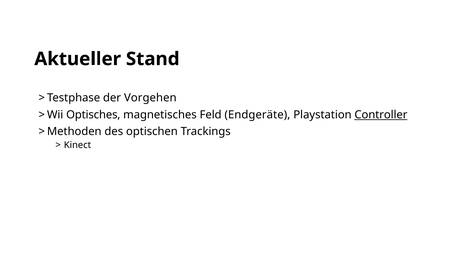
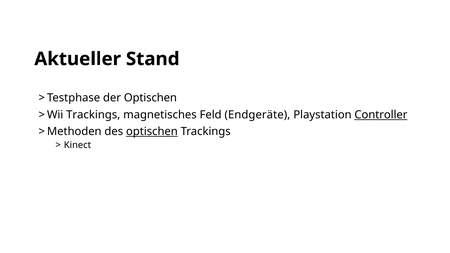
der Vorgehen: Vorgehen -> Optischen (150, 98)
Optisches: Optisches -> Trackings (93, 115)
optischen underline: none -> present (152, 132)
